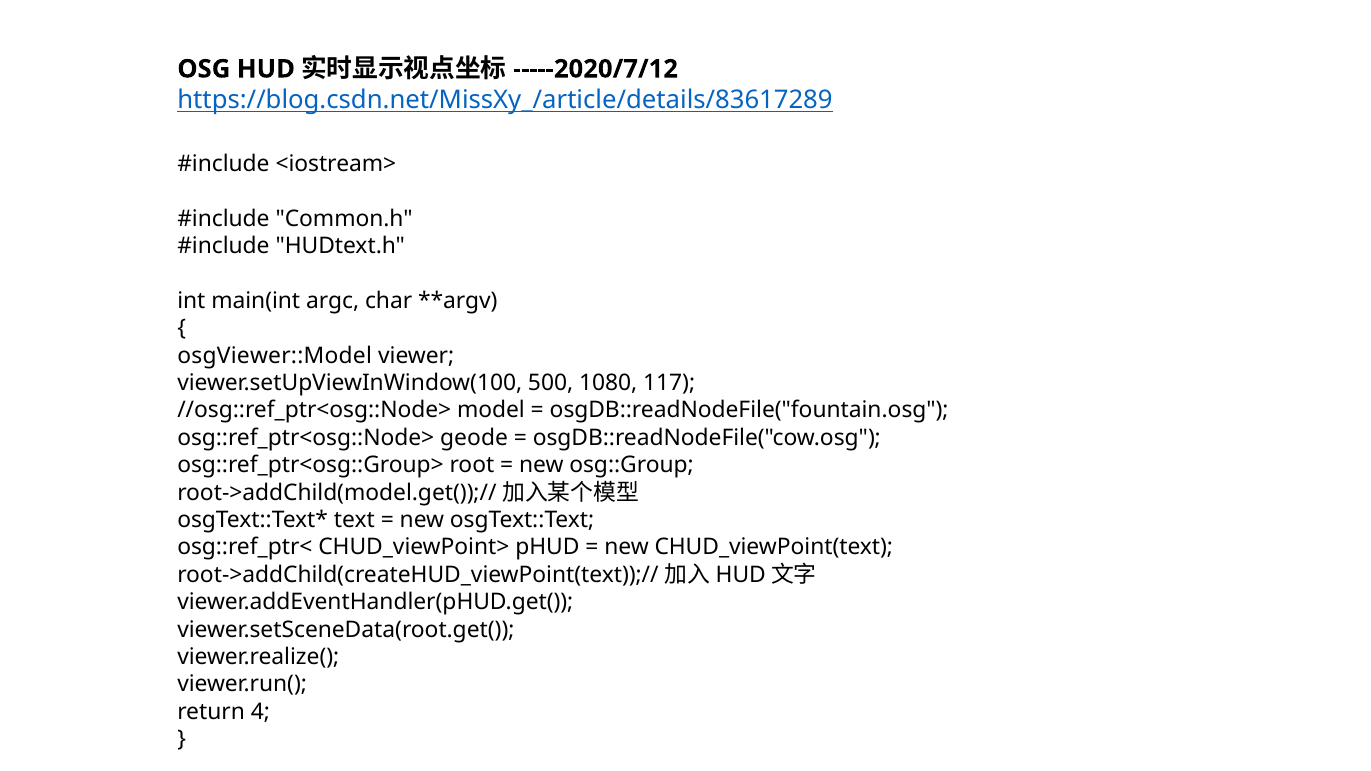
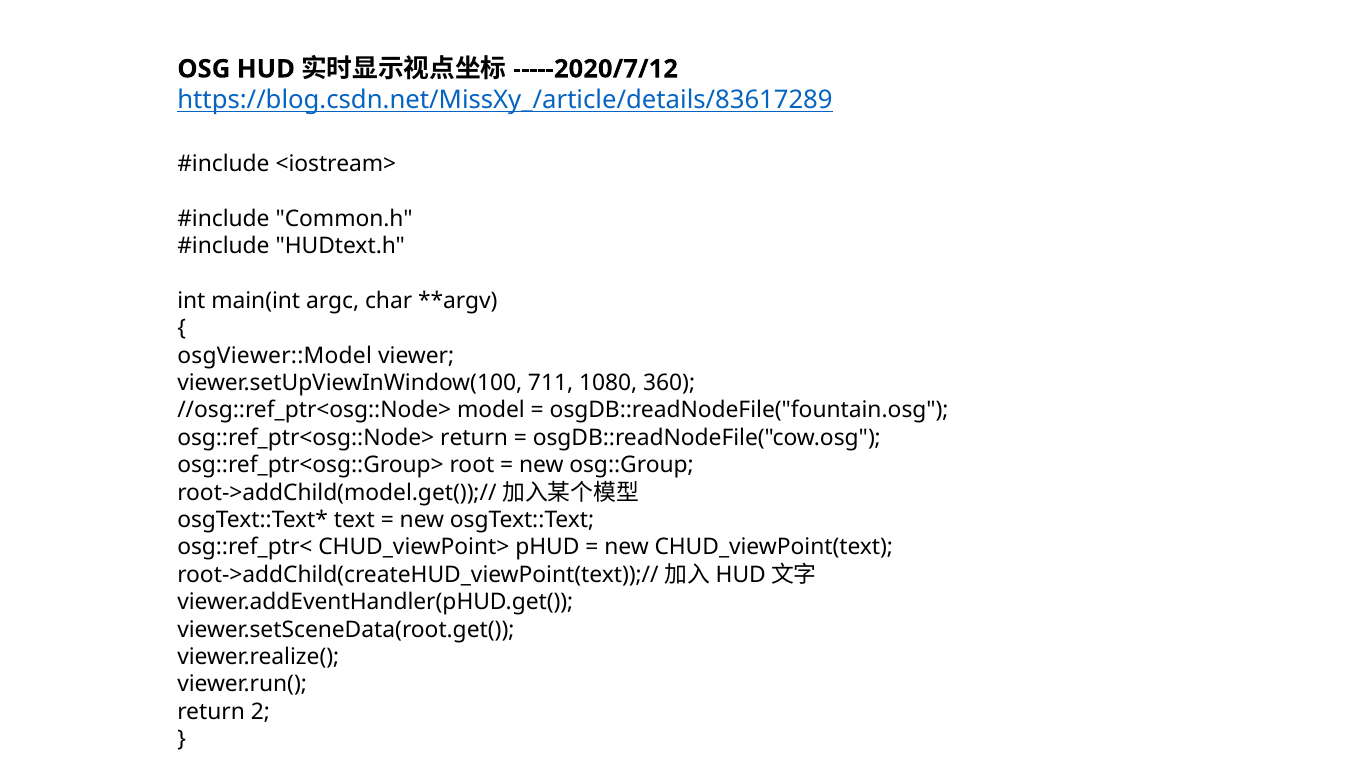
500: 500 -> 711 (551, 383)
117: 117 -> 360 (669, 383)
osg::ref_ptr<osg::Node> geode: geode -> return (474, 438)
4: 4 -> 2 (260, 712)
